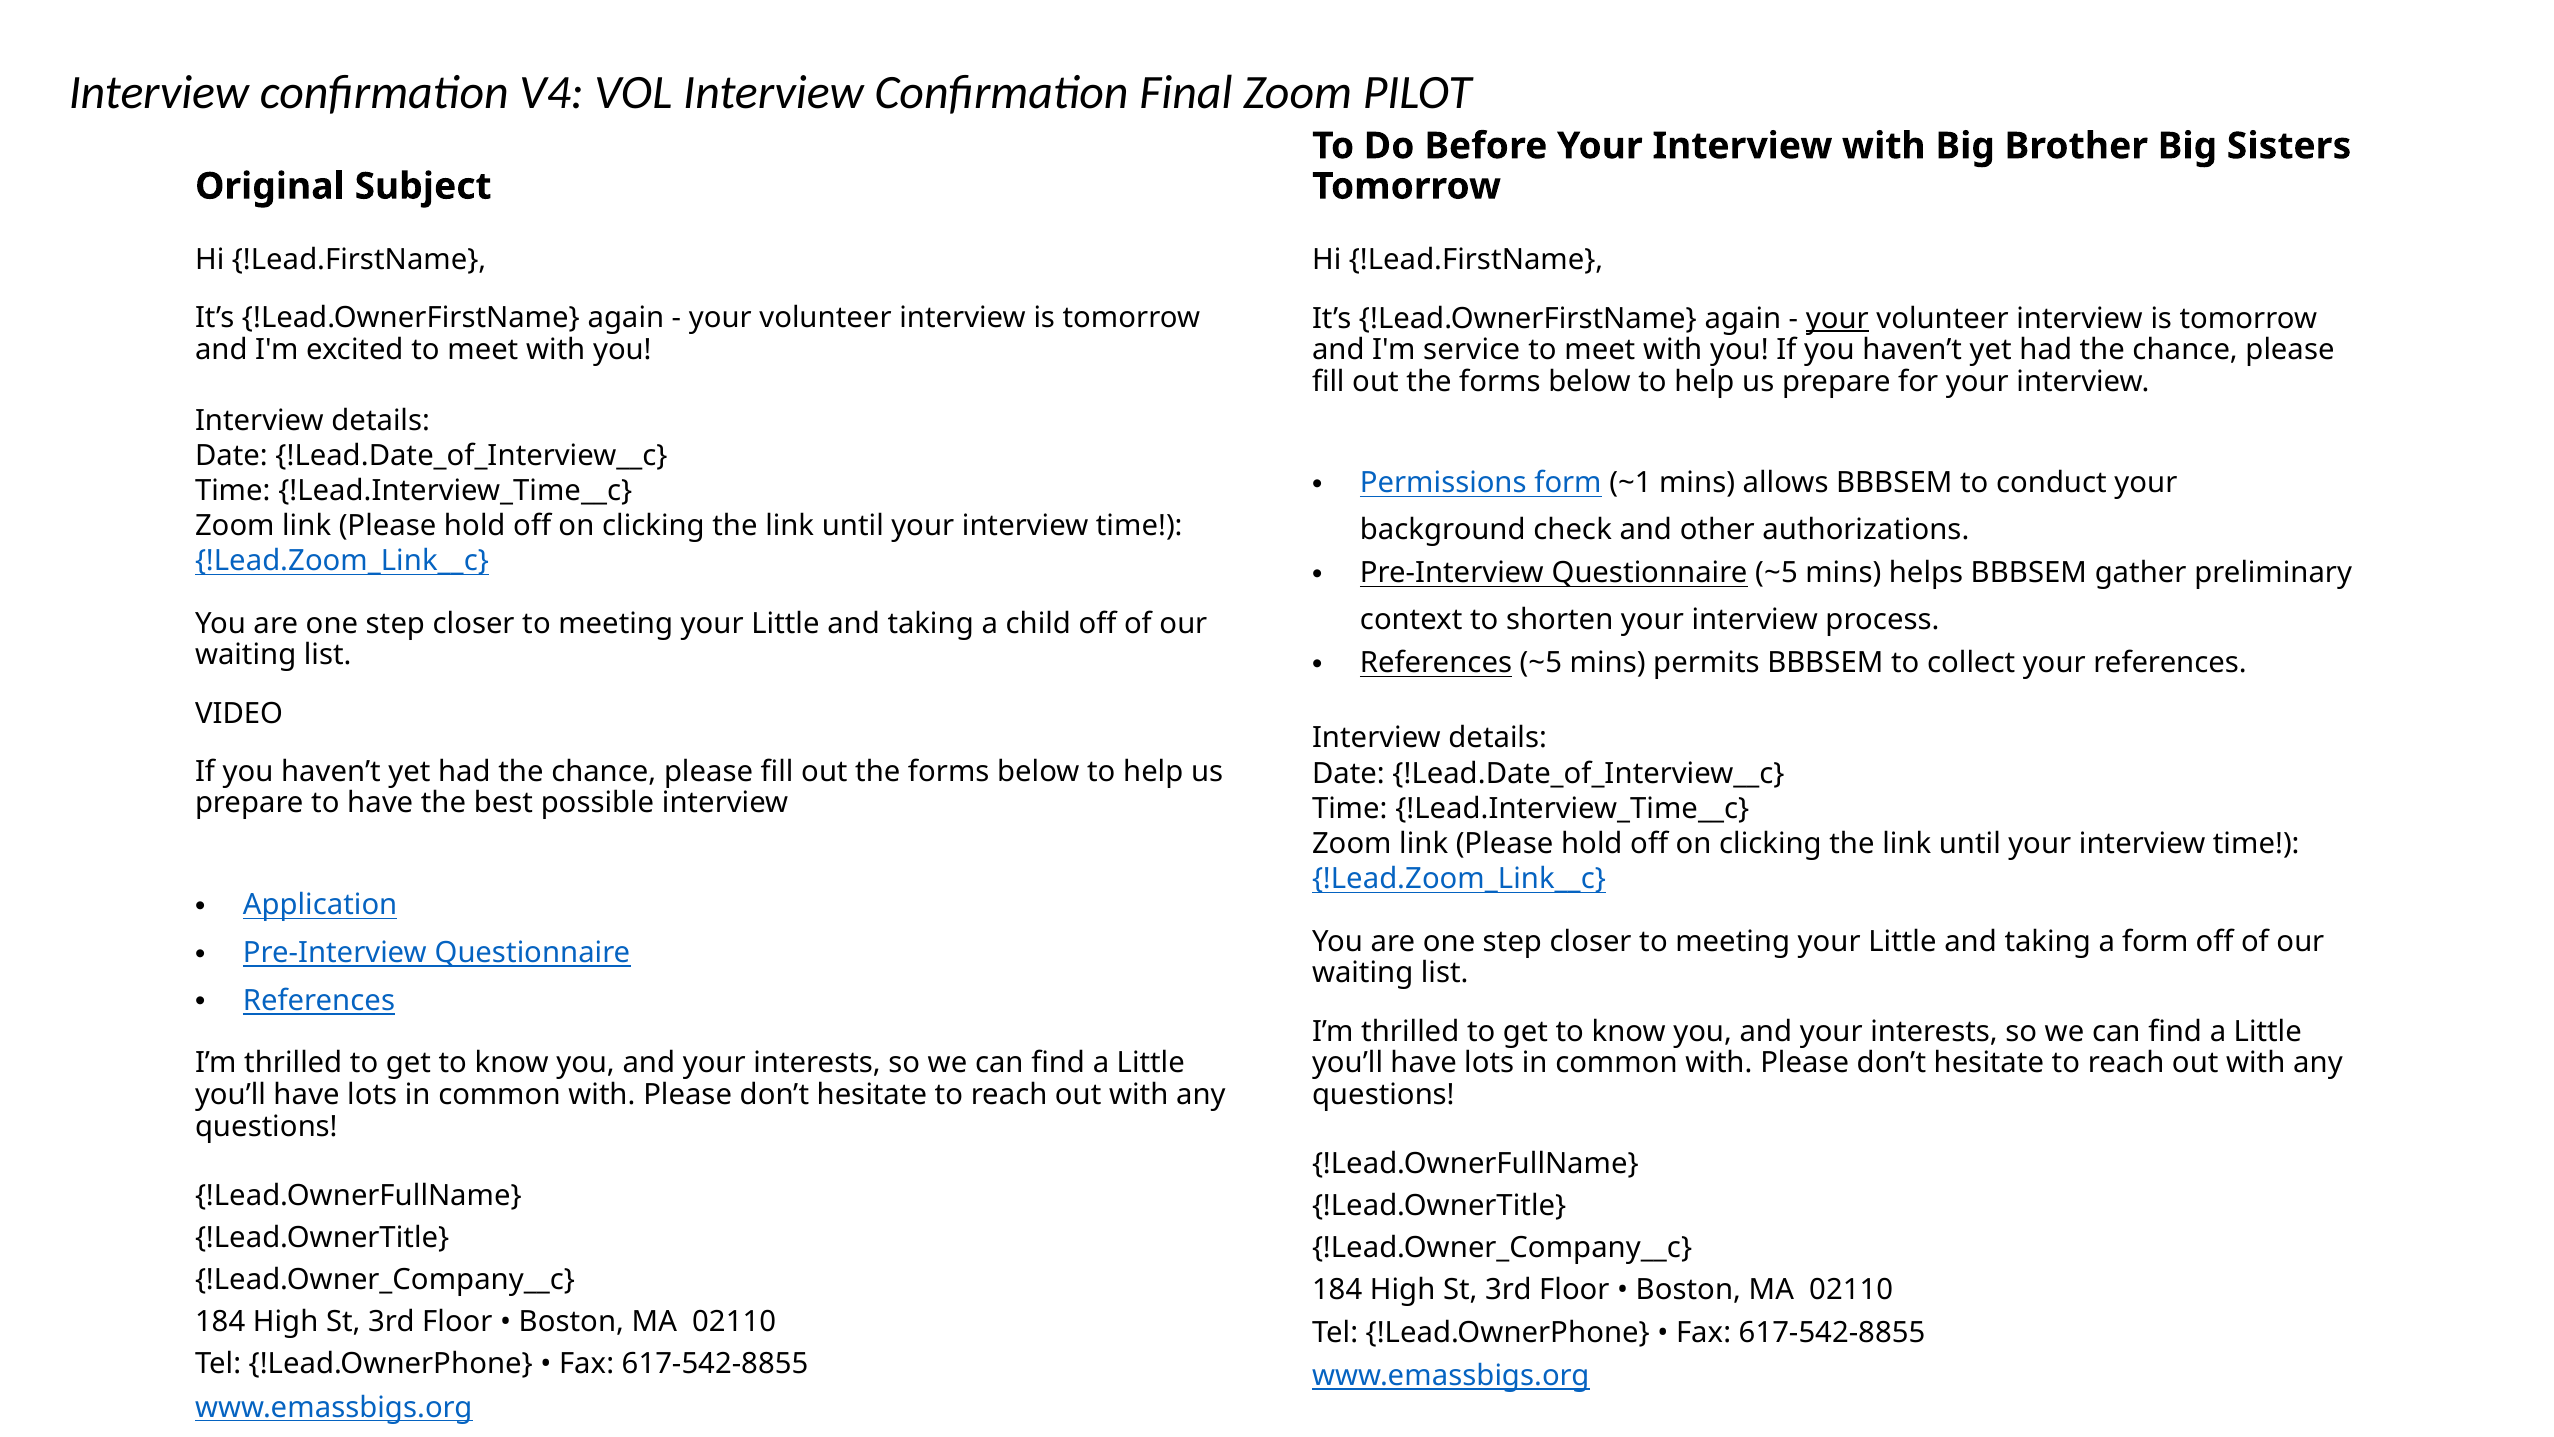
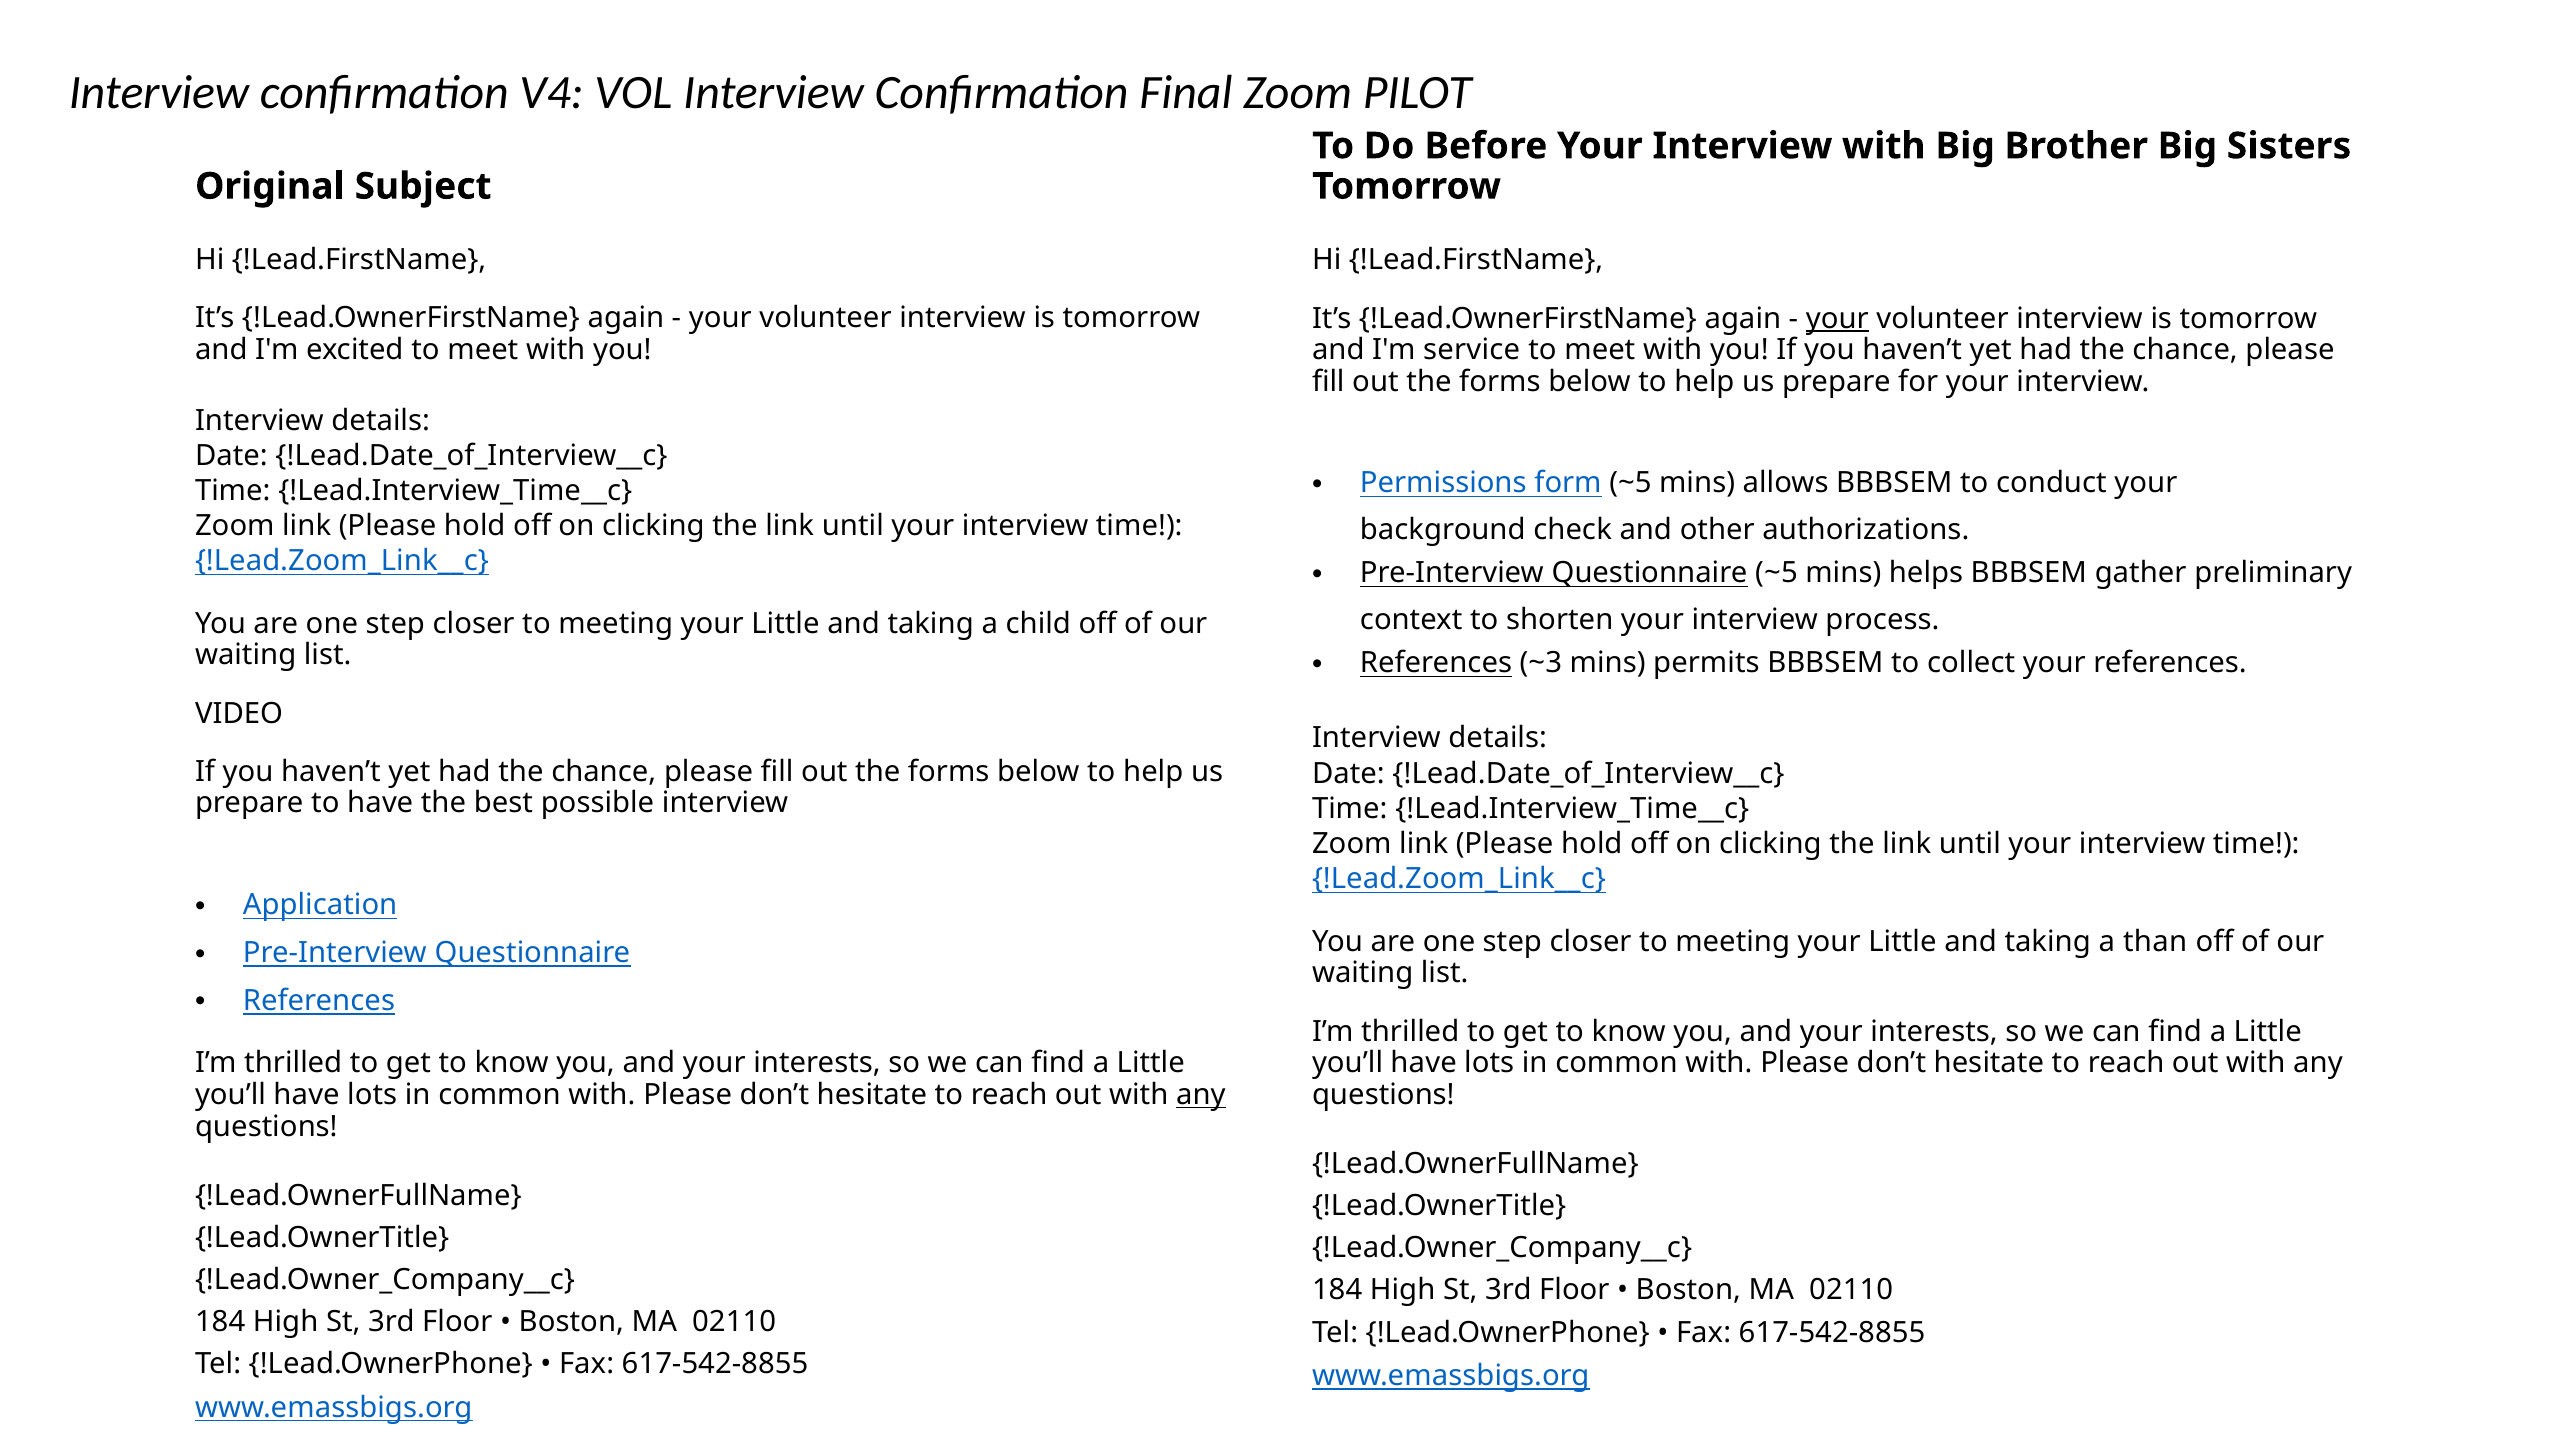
form ~1: ~1 -> ~5 (1630, 483)
References ~5: ~5 -> ~3 (1541, 663)
a form: form -> than (2155, 941)
any underline: none -> present (1201, 1095)
